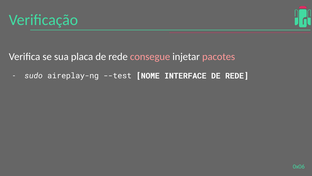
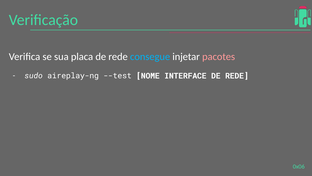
consegue colour: pink -> light blue (150, 57)
